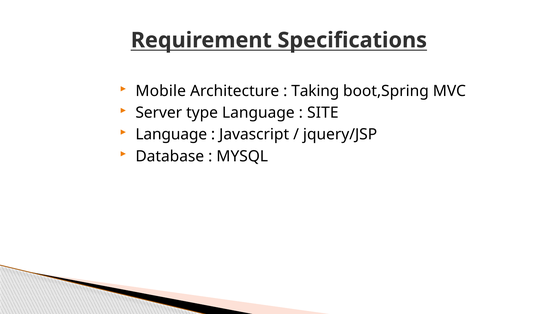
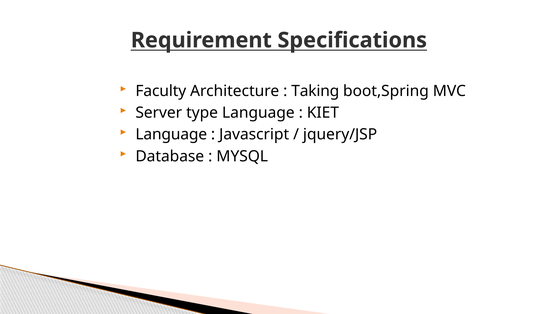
Mobile: Mobile -> Faculty (161, 91)
SITE: SITE -> KIET (323, 113)
